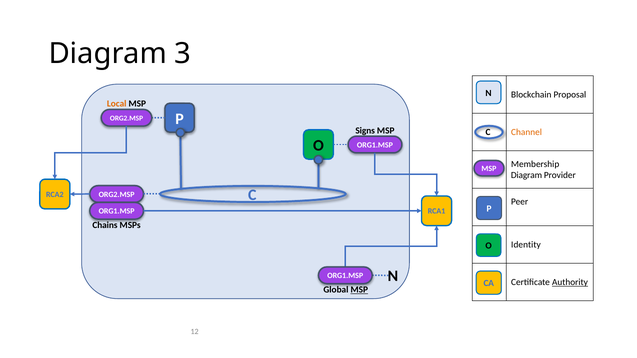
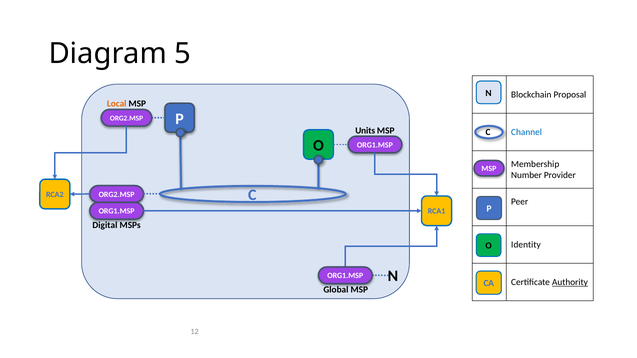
3: 3 -> 5 (183, 54)
Signs: Signs -> Units (365, 131)
Channel colour: orange -> blue (527, 132)
Diagram: Diagram -> Number (527, 175)
Chains: Chains -> Digital (105, 225)
MSP underline: present -> none (359, 290)
